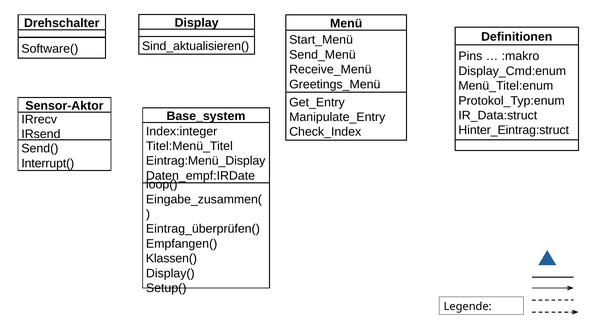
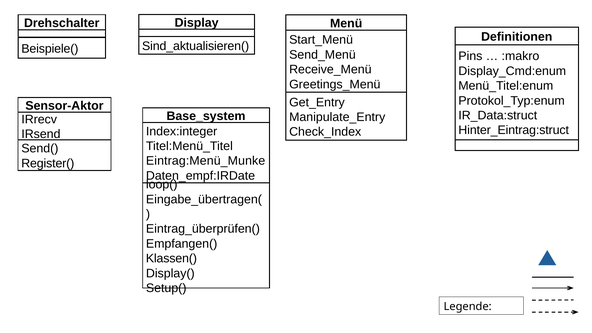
Software(: Software( -> Beispiele( (50, 49)
Eintrag:Menü_Display: Eintrag:Menü_Display -> Eintrag:Menü_Munke (206, 161)
Interrupt(: Interrupt( -> Register( (48, 163)
Eingabe_zusammen(: Eingabe_zusammen( -> Eingabe_übertragen( (204, 199)
